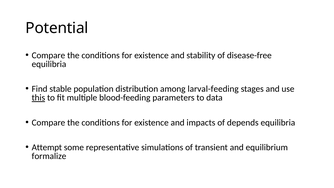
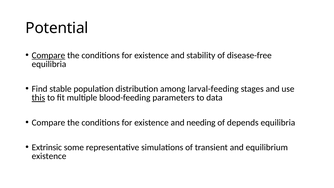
Compare underline: none -> present (48, 55)
impacts: impacts -> needing (201, 122)
Attempt: Attempt -> Extrinsic (47, 147)
formalize: formalize -> existence (49, 156)
